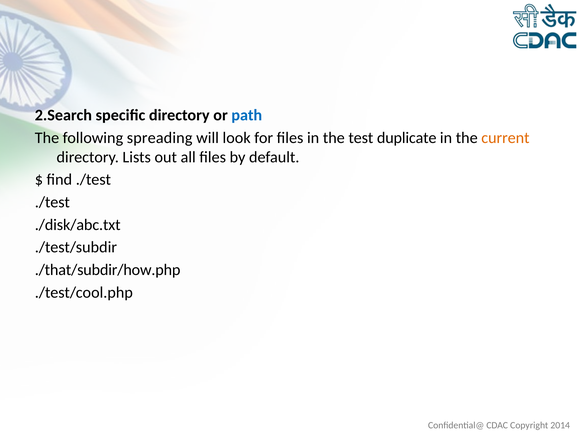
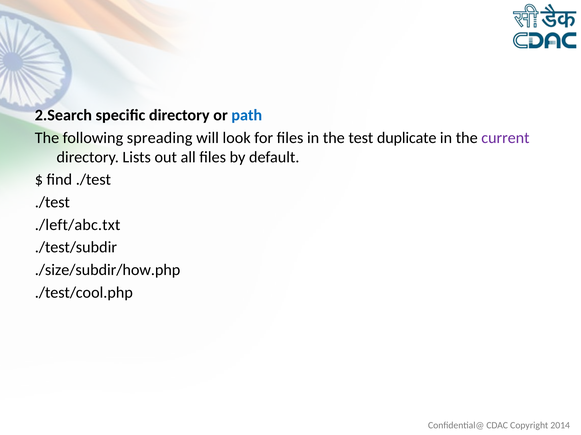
current colour: orange -> purple (505, 138)
./disk/abc.txt: ./disk/abc.txt -> ./left/abc.txt (78, 225)
./that/subdir/how.php: ./that/subdir/how.php -> ./size/subdir/how.php (108, 270)
